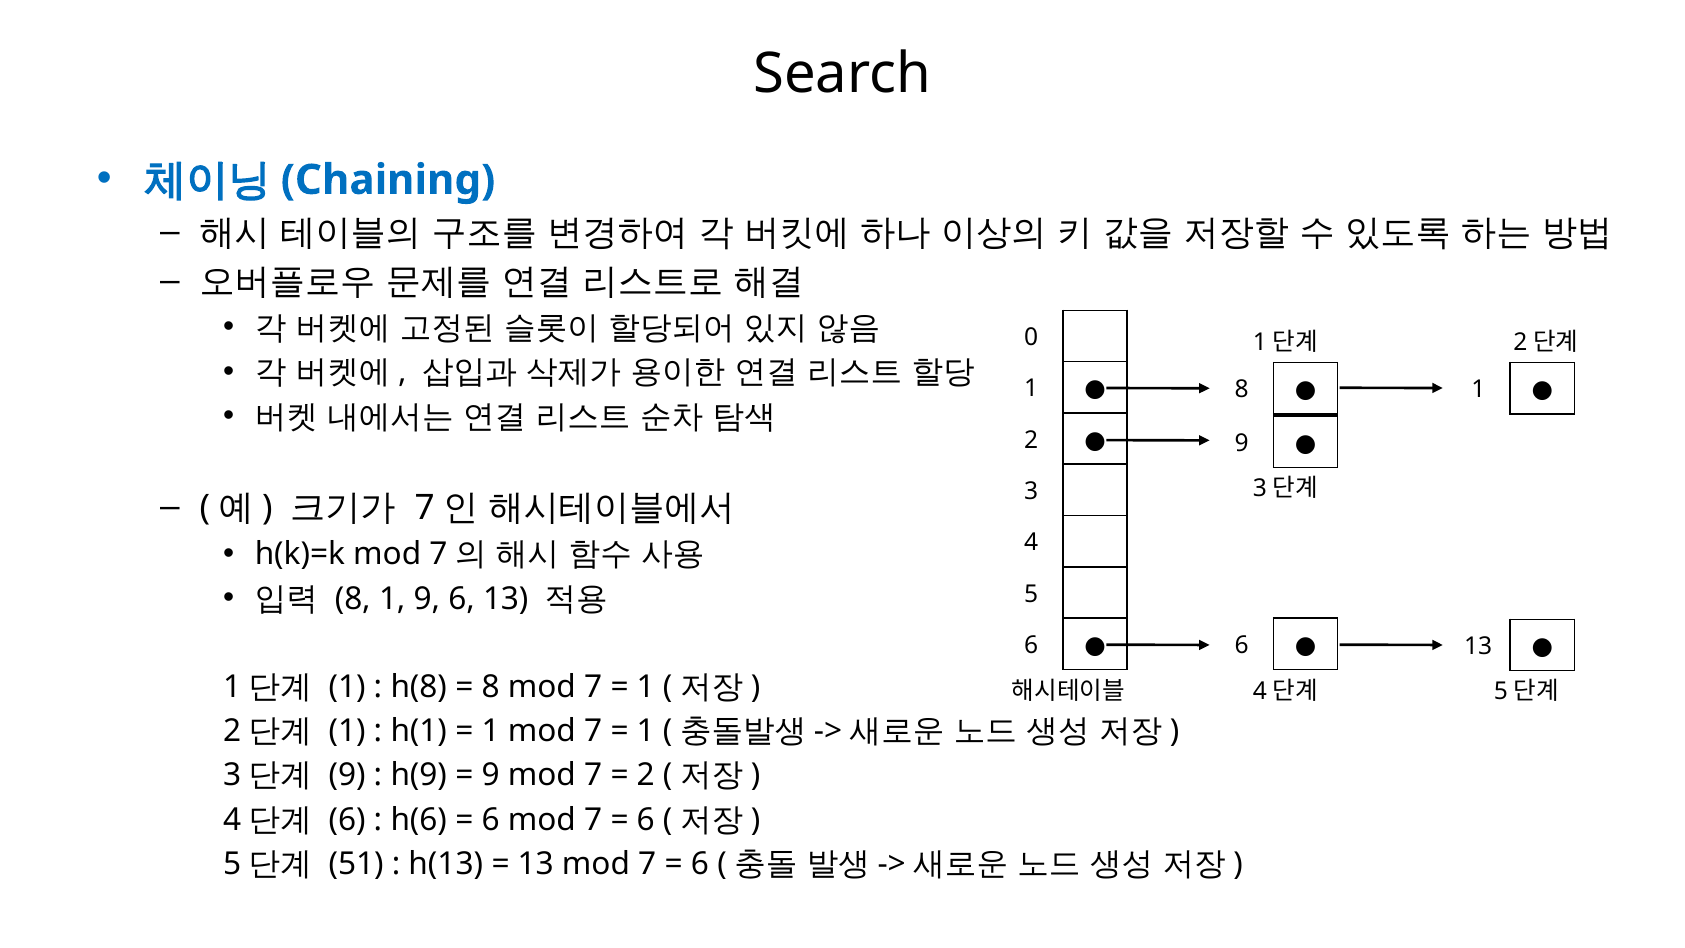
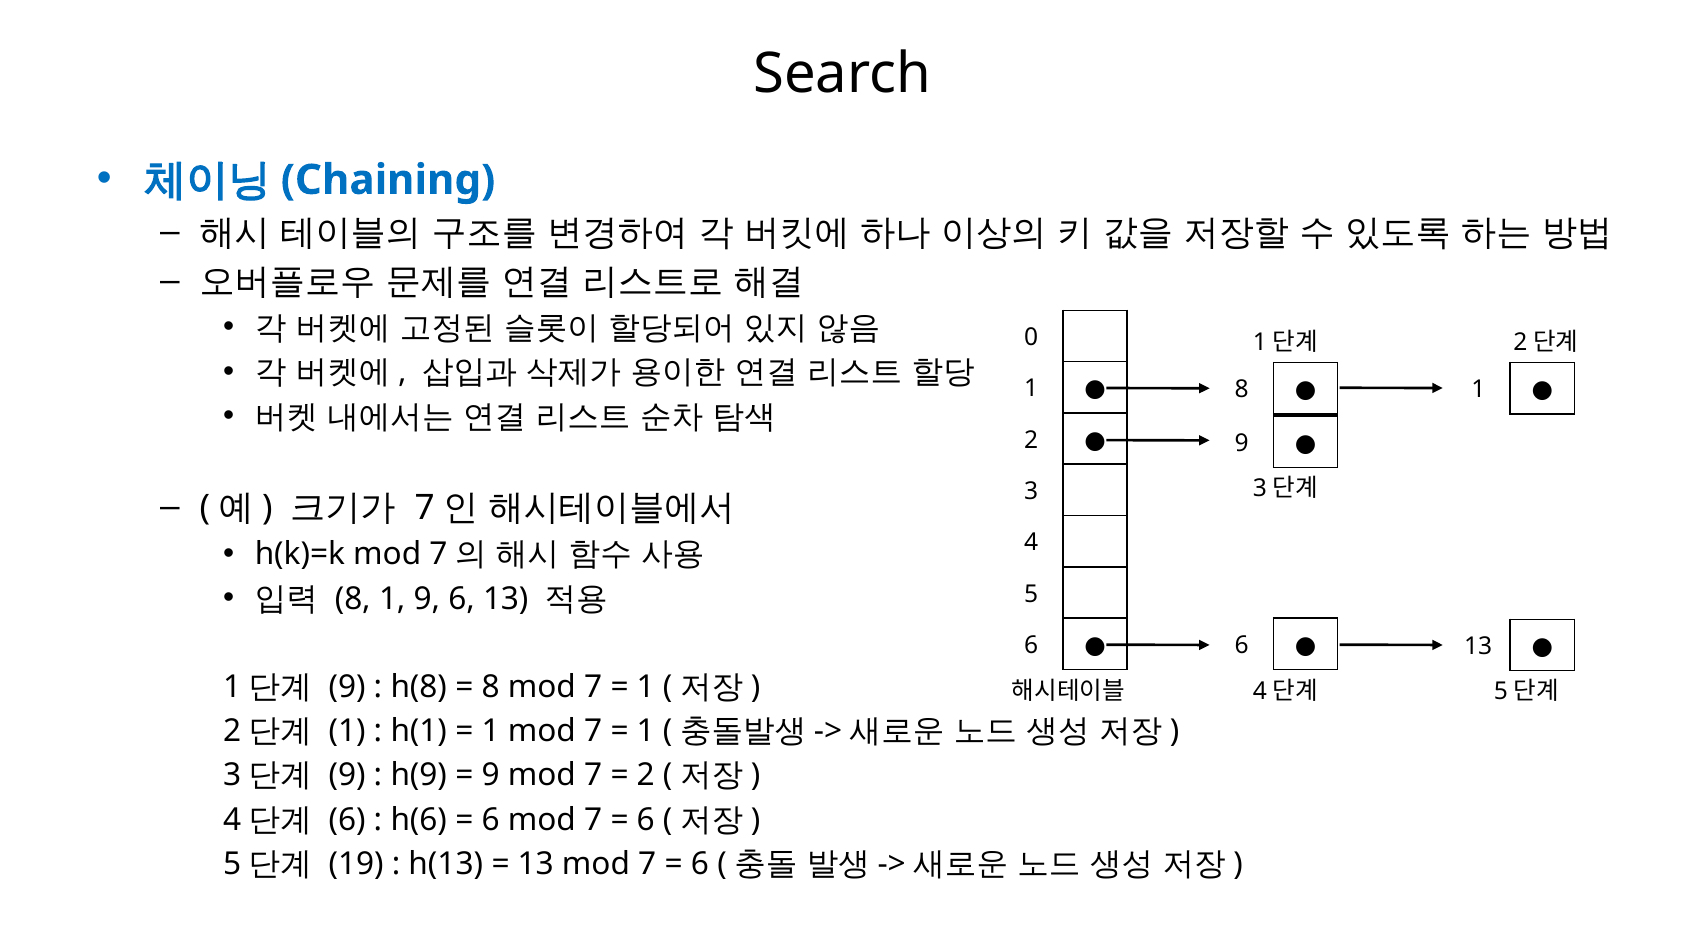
1: 1 -> 9 (347, 687)
51: 51 -> 19 (356, 864)
